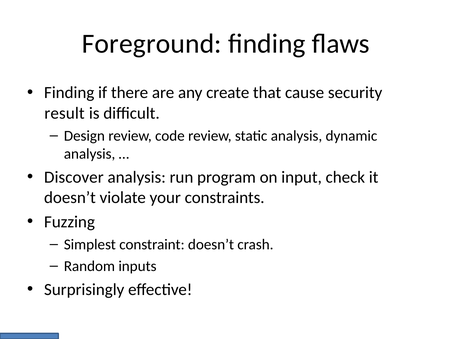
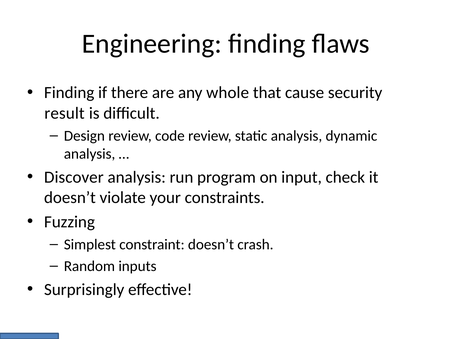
Foreground: Foreground -> Engineering (152, 44)
create: create -> whole (228, 93)
